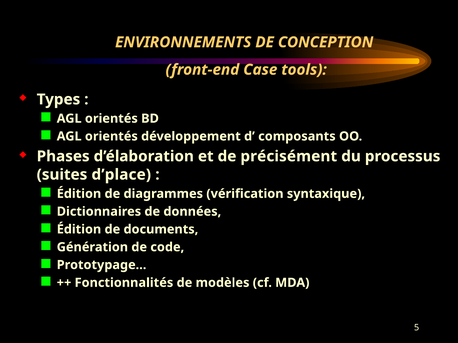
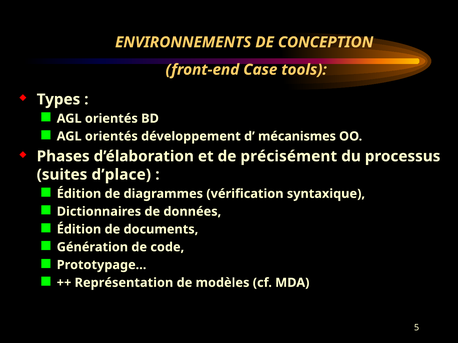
composants: composants -> mécanismes (297, 136)
Fonctionnalités: Fonctionnalités -> Représentation (124, 283)
